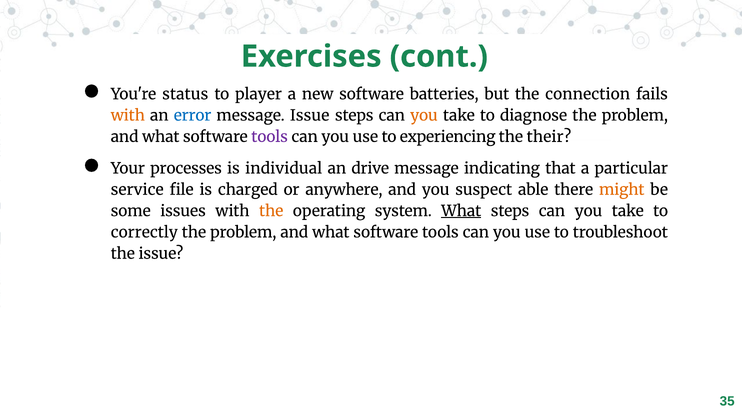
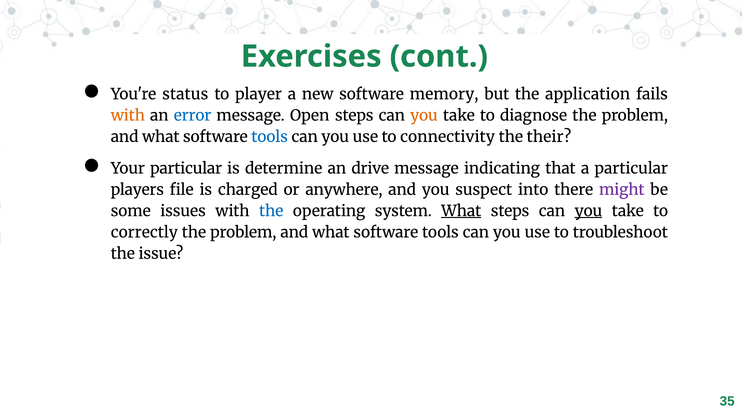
batteries: batteries -> memory (444, 94)
connection: connection -> application (588, 94)
message Issue: Issue -> Open (310, 116)
tools colour: purple -> blue (270, 137)
experiencing: experiencing -> connectivity (447, 137)
Your processes: processes -> particular (186, 169)
individual: individual -> determine (284, 169)
service: service -> players (137, 190)
able: able -> into (533, 190)
might colour: orange -> purple (622, 190)
the colour: orange -> blue (271, 211)
you underline: none -> present (588, 211)
